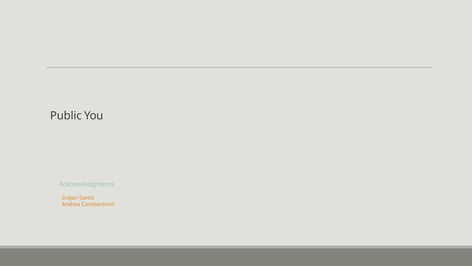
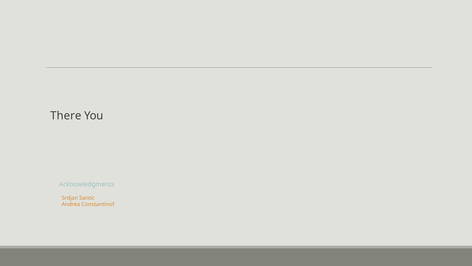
Public: Public -> There (66, 116)
